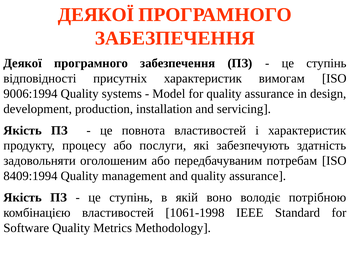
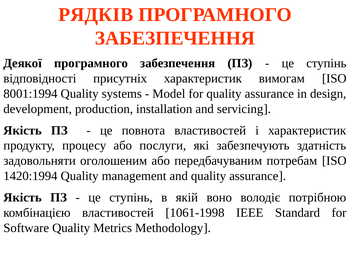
ДЕЯКОЇ: ДЕЯКОЇ -> РЯДКІВ (96, 15)
9006:1994: 9006:1994 -> 8001:1994 (30, 93)
8409:1994: 8409:1994 -> 1420:1994 (30, 176)
